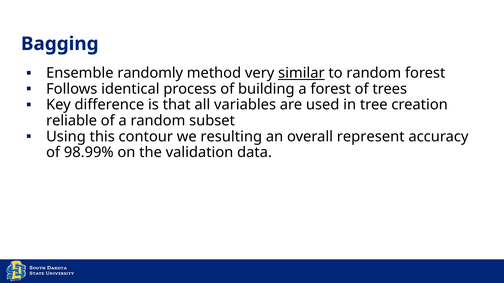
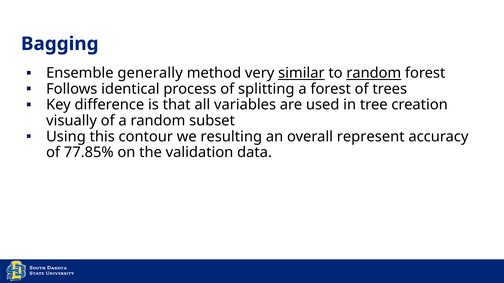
randomly: randomly -> generally (150, 73)
random underline: none -> present (374, 73)
building: building -> splitting (266, 89)
reliable: reliable -> visually (72, 121)
98.99%: 98.99% -> 77.85% (89, 153)
